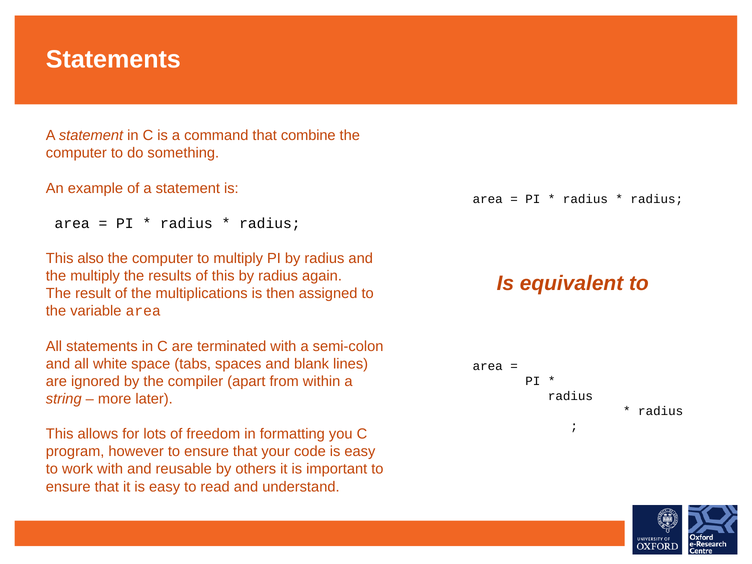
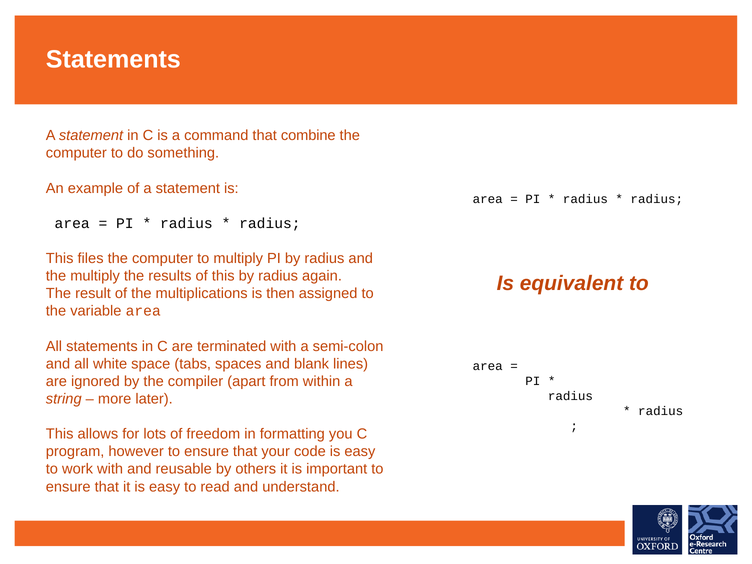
also: also -> files (91, 258)
